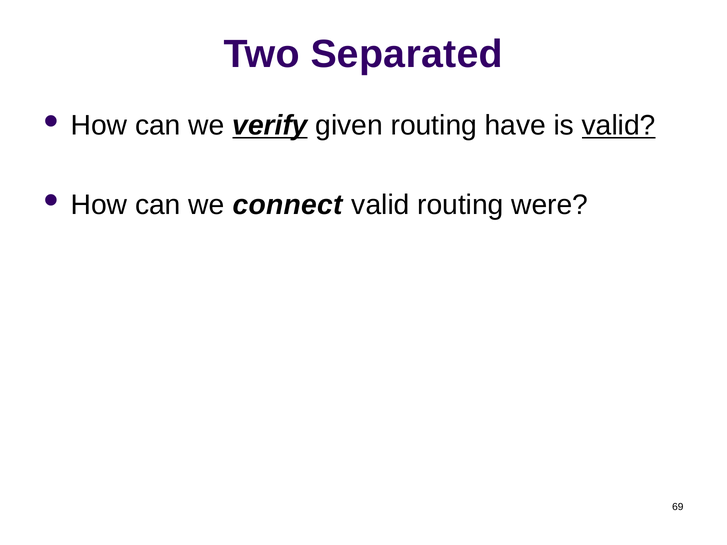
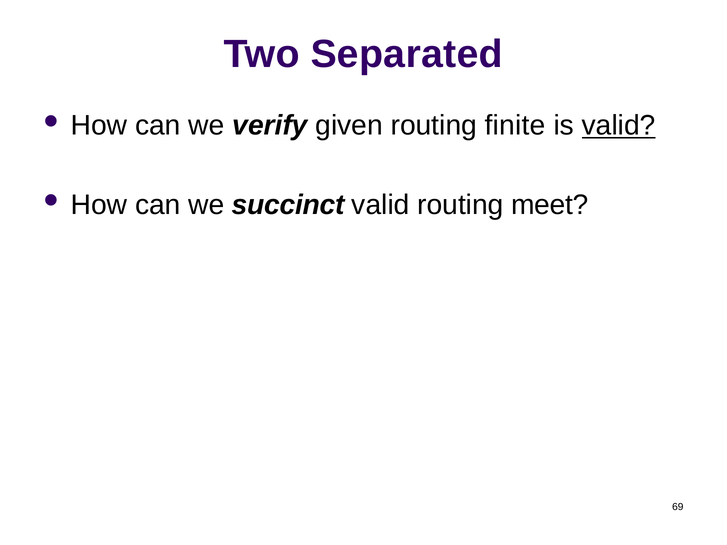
verify underline: present -> none (270, 126)
have: have -> finite (515, 126)
connect: connect -> succinct (288, 205)
were: were -> meet (550, 205)
